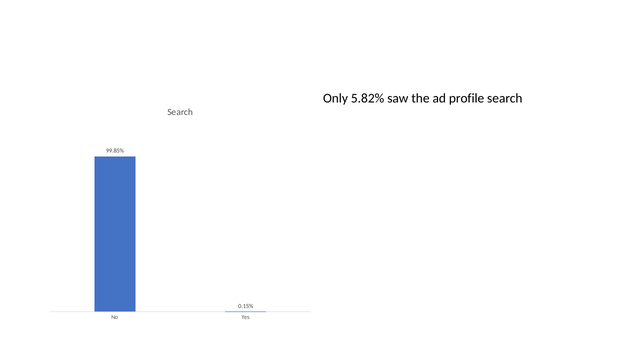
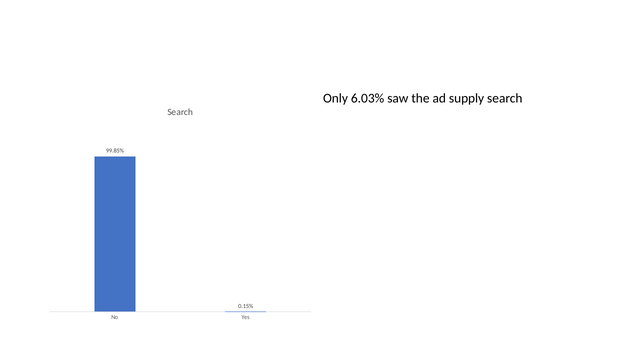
5.82%: 5.82% -> 6.03% (368, 98)
profile: profile -> supply (467, 98)
